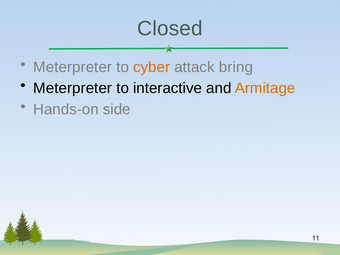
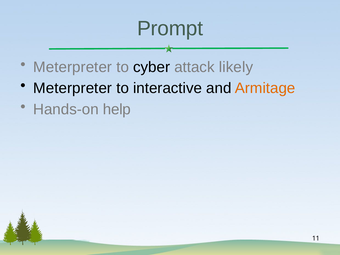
Closed: Closed -> Prompt (170, 29)
cyber colour: orange -> black (152, 67)
bring: bring -> likely (236, 67)
side: side -> help (117, 109)
